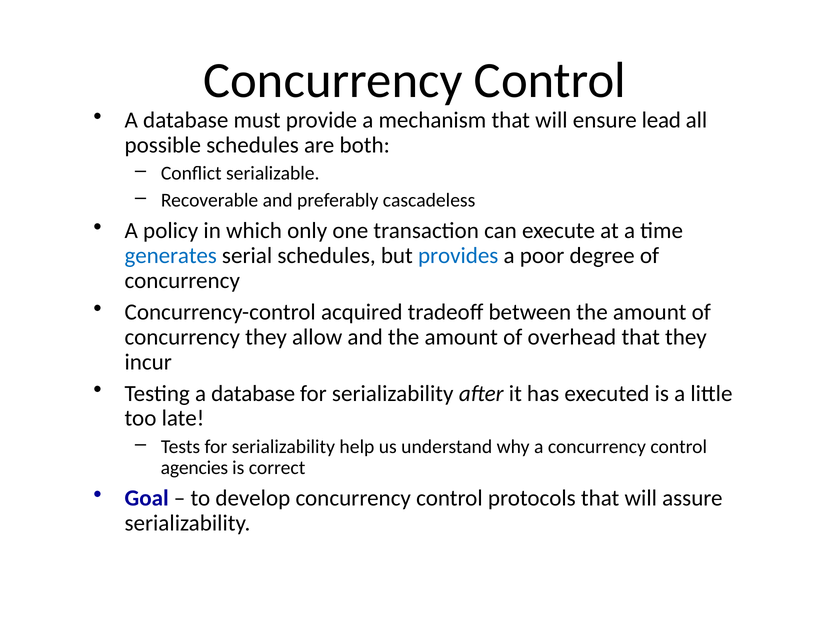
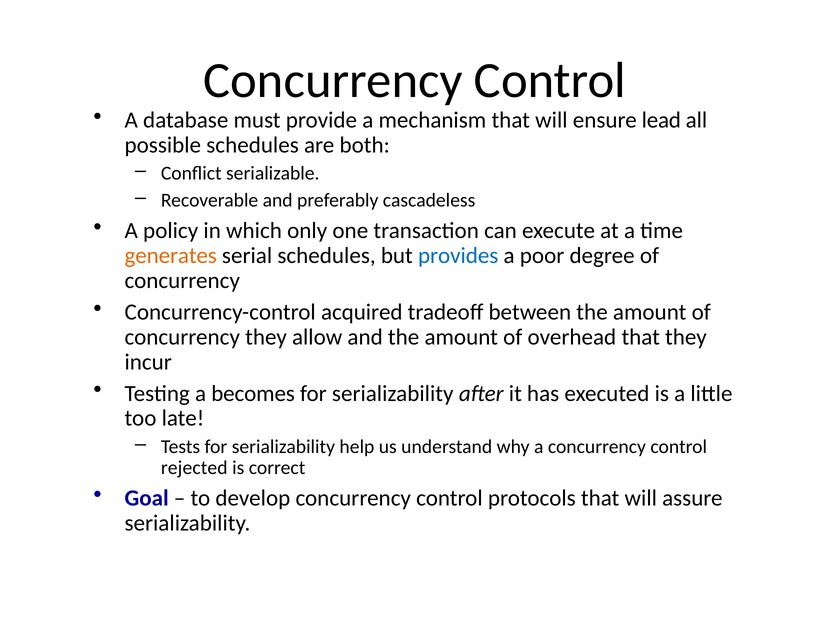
generates colour: blue -> orange (171, 255)
Testing a database: database -> becomes (253, 393)
agencies: agencies -> rejected (194, 468)
